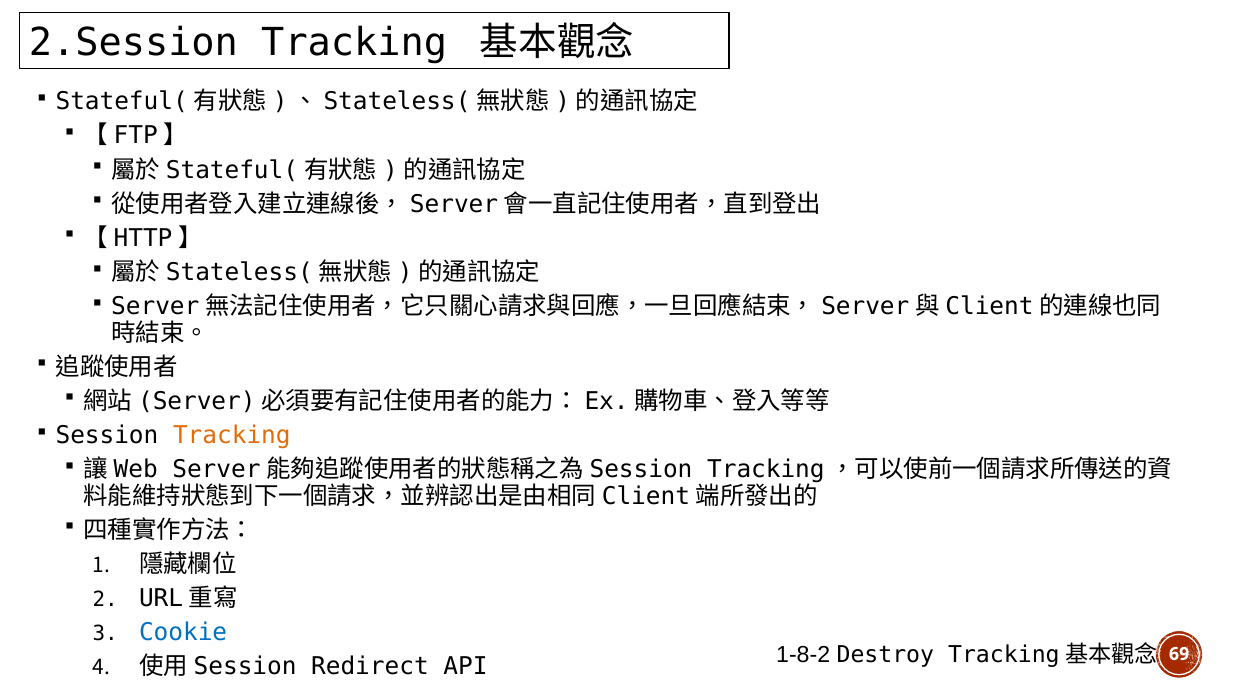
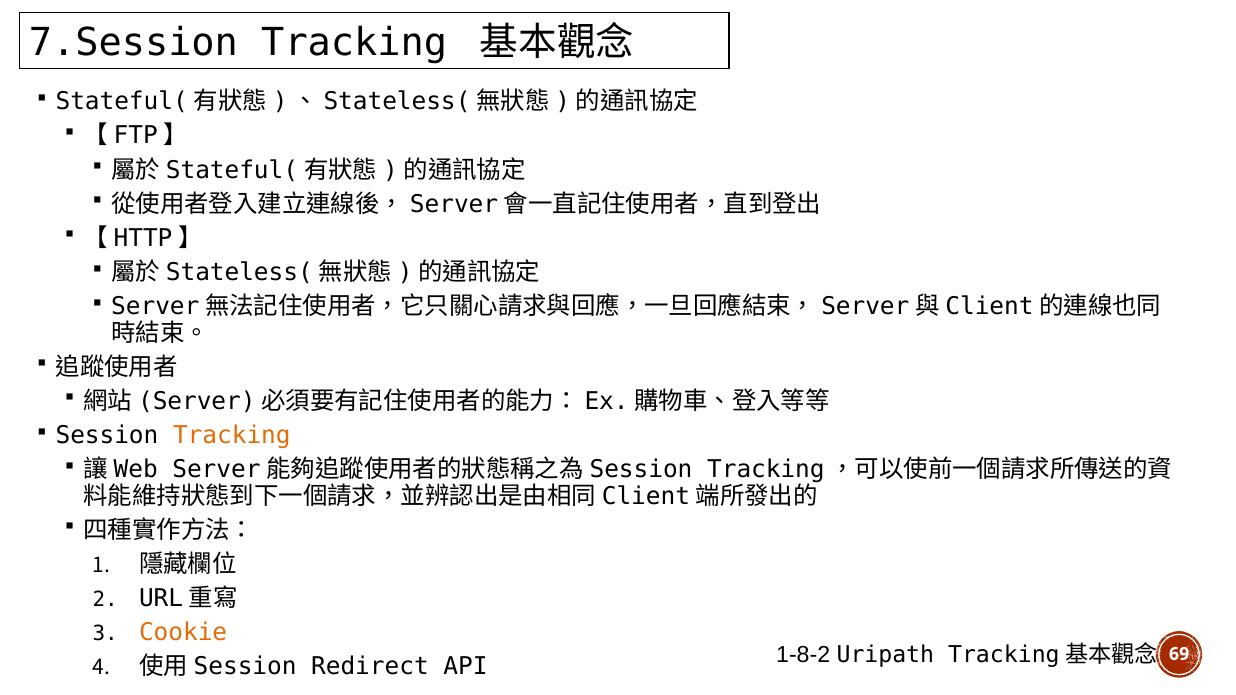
2.Session: 2.Session -> 7.Session (133, 43)
Cookie colour: blue -> orange (183, 633)
Destroy: Destroy -> Uripath (885, 656)
